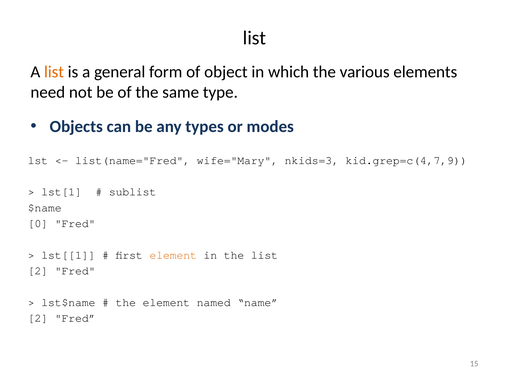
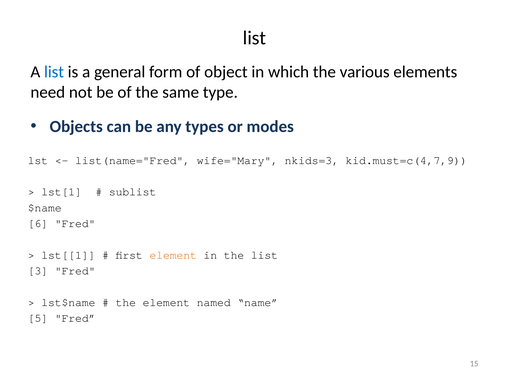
list colour: orange -> blue (54, 72)
kid.grep=c(4,7,9: kid.grep=c(4,7,9 -> kid.must=c(4,7,9 (406, 161)
0: 0 -> 6 (38, 224)
2: 2 -> 3 (38, 271)
2: 2 -> 5 (38, 319)
